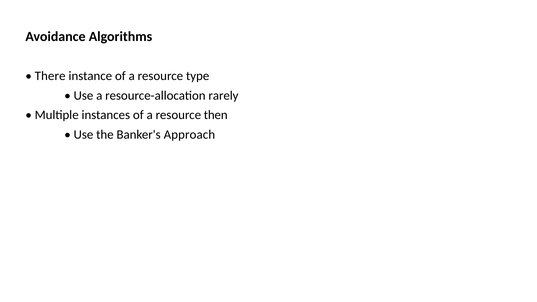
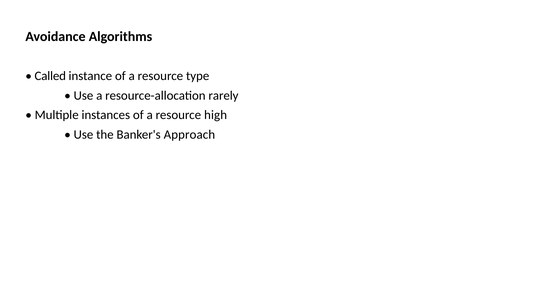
There: There -> Called (50, 76)
then: then -> high (216, 115)
